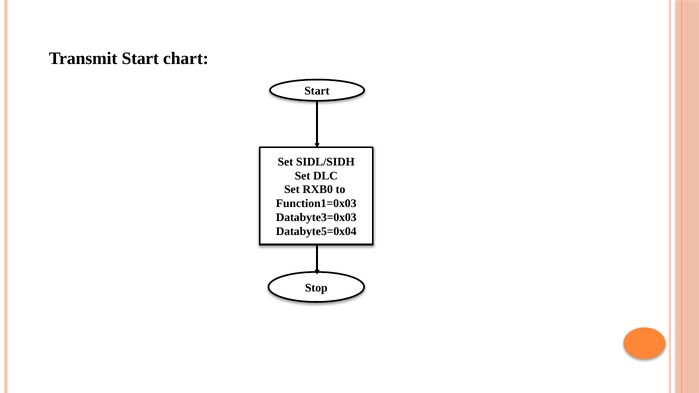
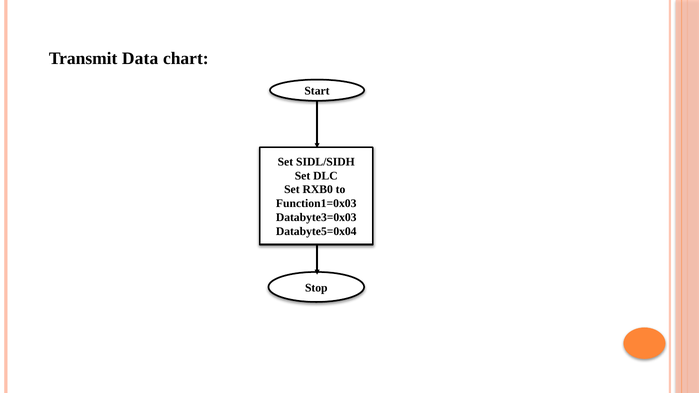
Transmit Start: Start -> Data (140, 58)
